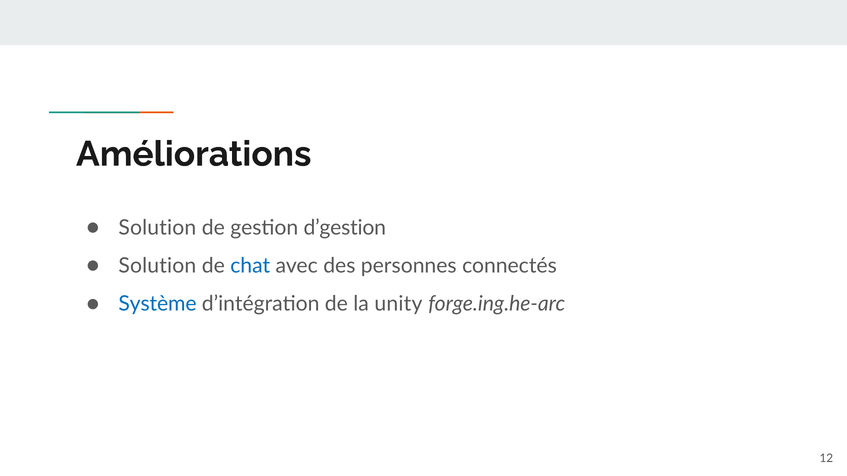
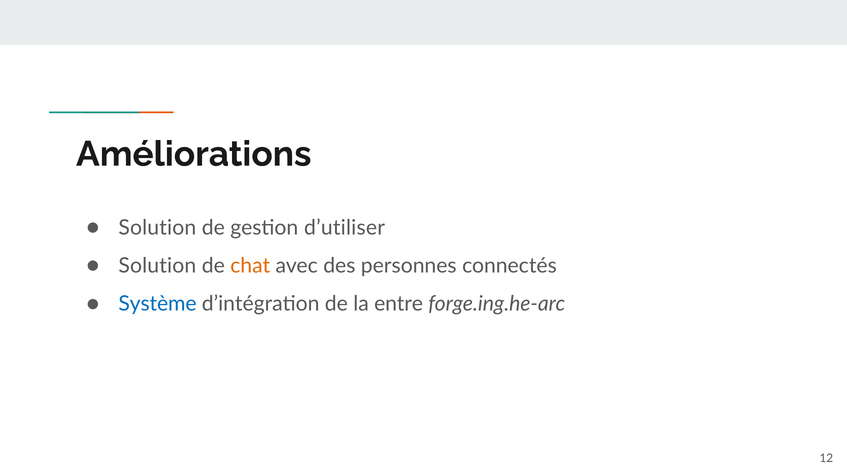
d’gestion: d’gestion -> d’utiliser (345, 228)
chat colour: blue -> orange (250, 266)
unity: unity -> entre (399, 304)
